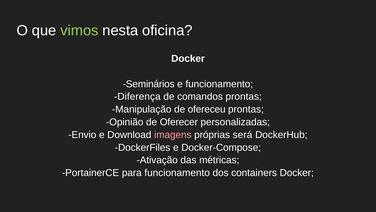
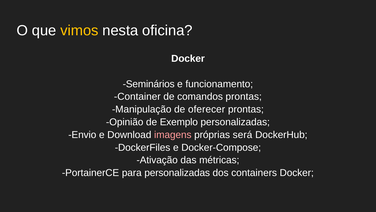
vimos colour: light green -> yellow (79, 30)
Diferença: Diferença -> Container (137, 96)
ofereceu: ofereceu -> oferecer (207, 109)
Oferecer: Oferecer -> Exemplo (179, 122)
para funcionamento: funcionamento -> personalizadas (177, 173)
